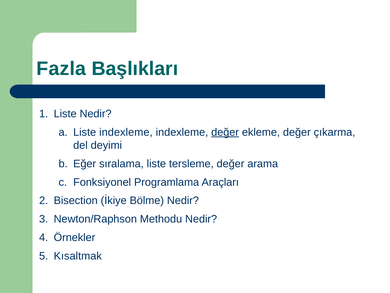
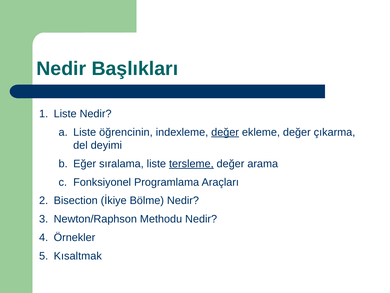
Fazla: Fazla -> Nedir (61, 69)
Liste indexleme: indexleme -> öğrencinin (126, 132)
tersleme underline: none -> present (191, 163)
